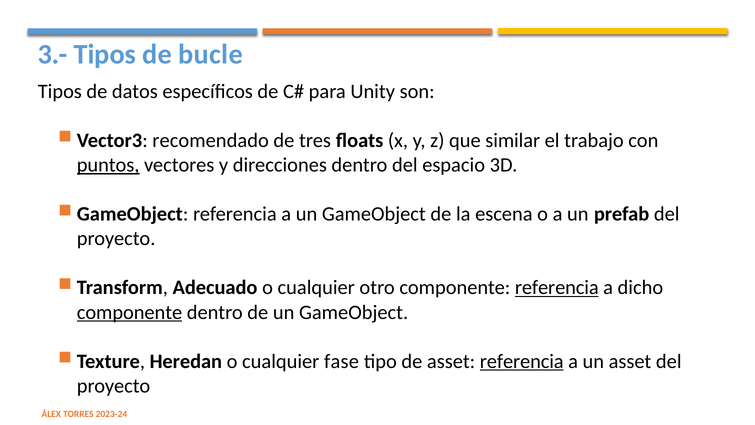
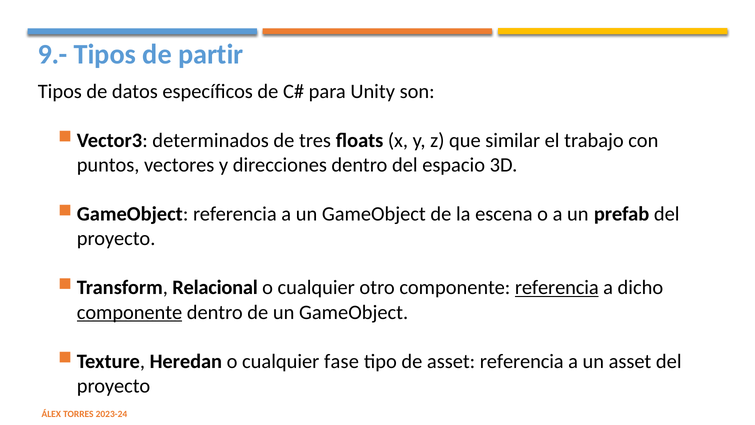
3.-: 3.- -> 9.- (53, 54)
bucle: bucle -> partir (211, 54)
recomendado: recomendado -> determinados (211, 140)
puntos underline: present -> none (108, 165)
Adecuado: Adecuado -> Relacional (215, 288)
referencia underline: present -> none (522, 361)
